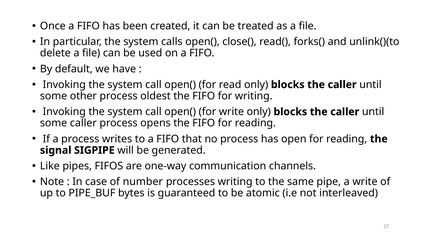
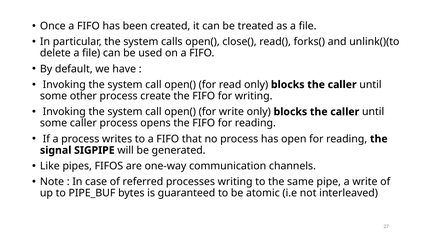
oldest: oldest -> create (156, 96)
number: number -> referred (143, 182)
